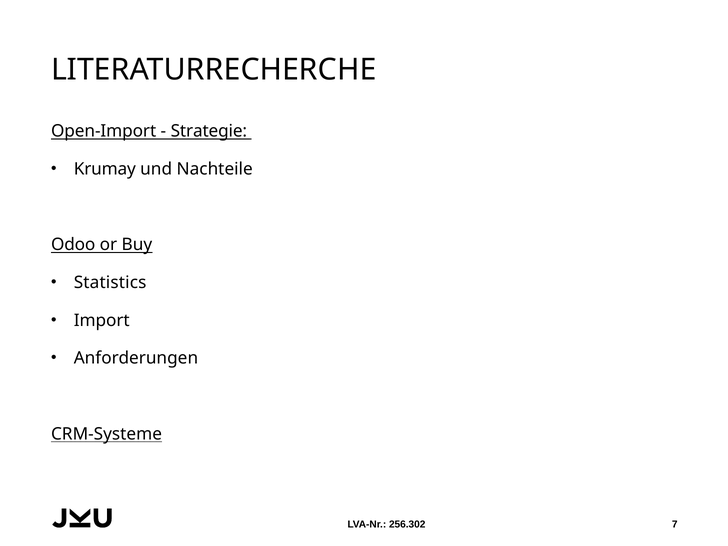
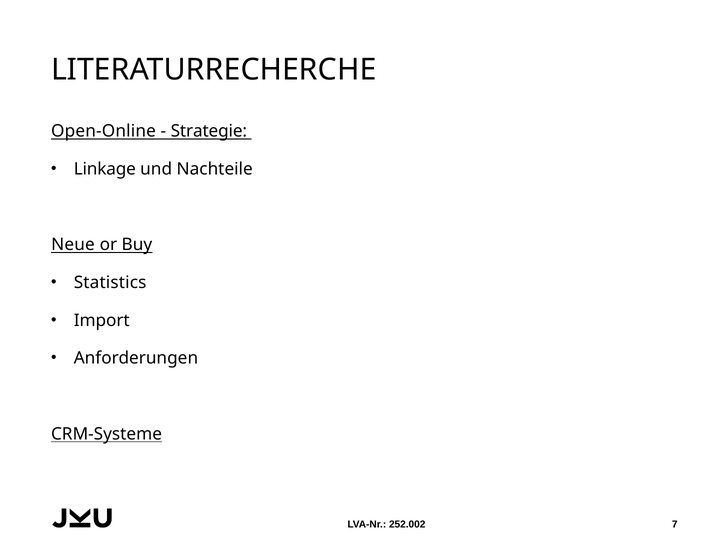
Open-Import: Open-Import -> Open-Online (103, 131)
Krumay: Krumay -> Linkage (105, 169)
Odoo: Odoo -> Neue (73, 245)
256.302: 256.302 -> 252.002 (407, 524)
